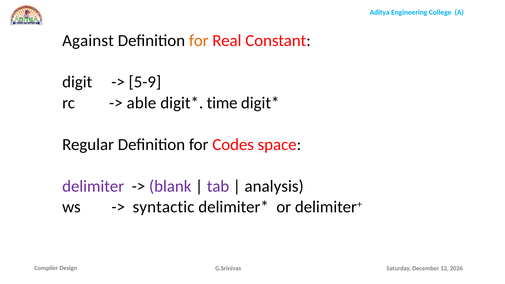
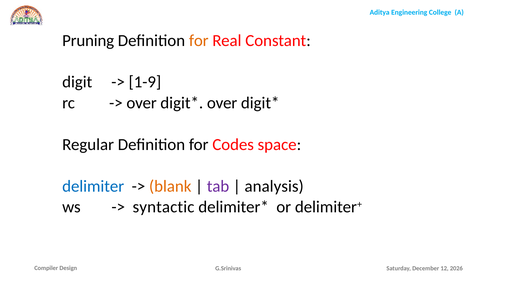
Against: Against -> Pruning (88, 40)
5-9: 5-9 -> 1-9 (145, 82)
able: able -> over (142, 103)
time: time -> over (222, 103)
delimiter colour: purple -> blue (93, 186)
blank colour: purple -> orange (170, 186)
